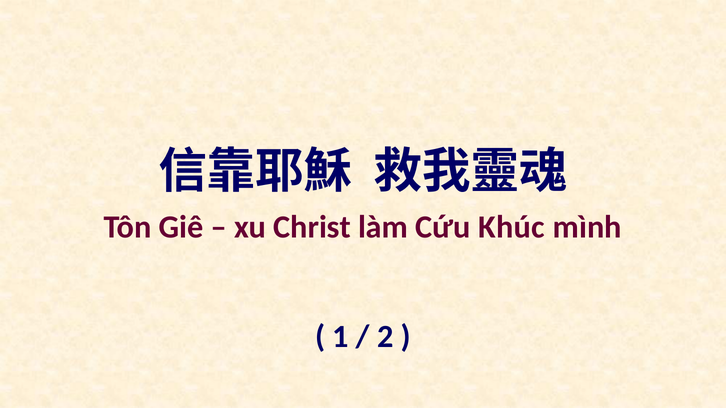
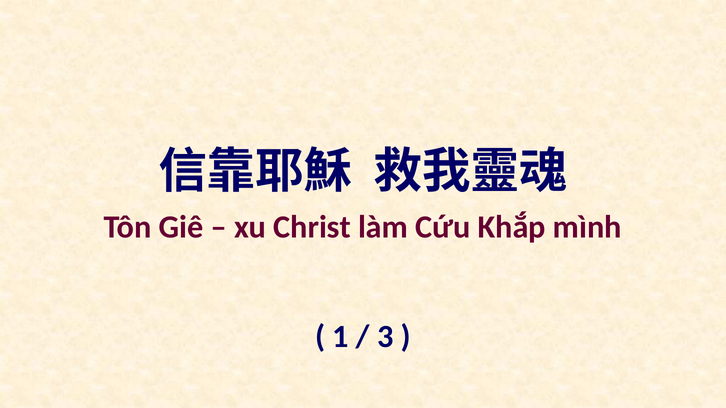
Khúc: Khúc -> Khắp (512, 227)
2: 2 -> 3 (385, 337)
